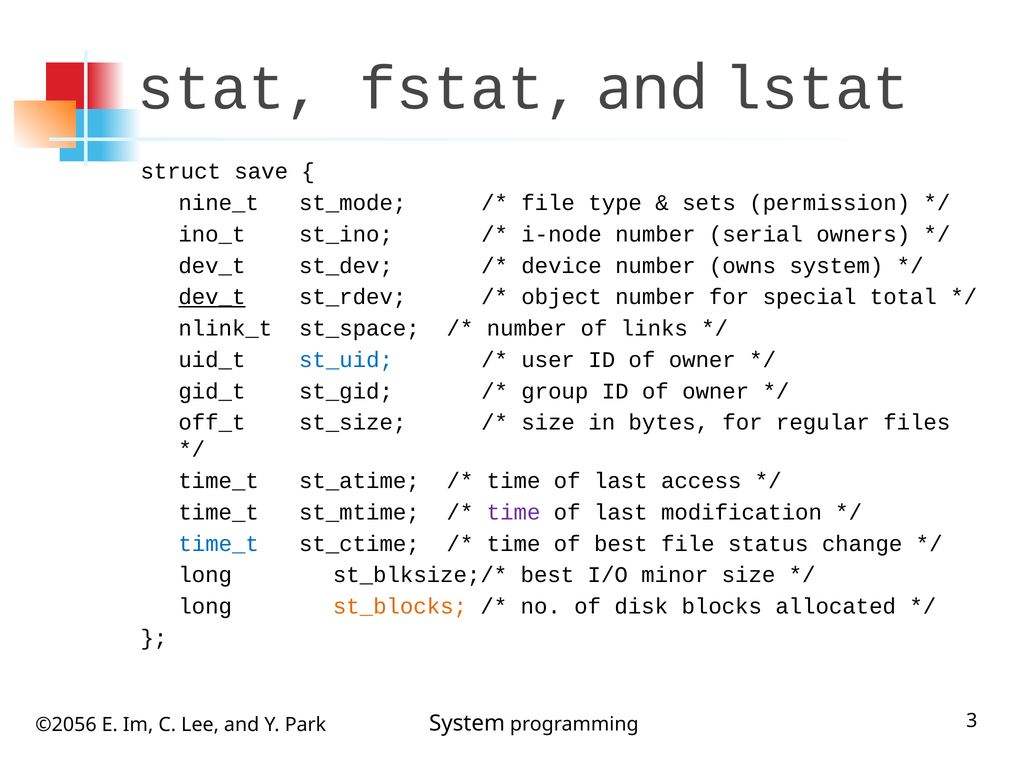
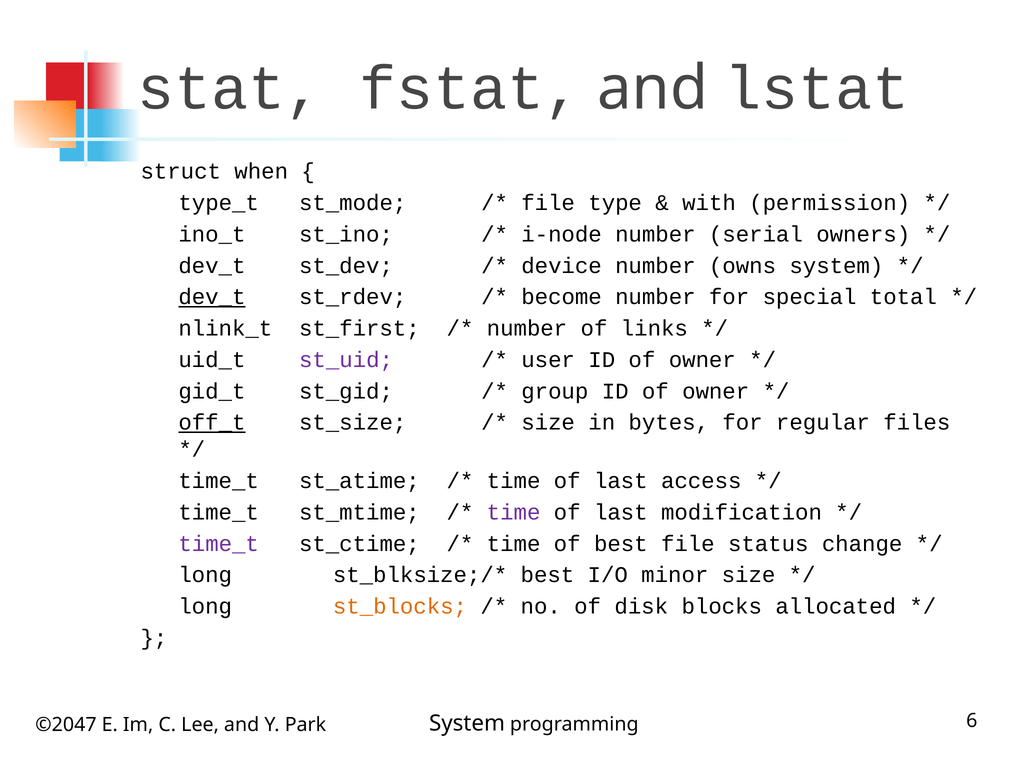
save: save -> when (261, 171)
nine_t: nine_t -> type_t (219, 203)
sets: sets -> with (709, 203)
object: object -> become (562, 297)
st_space: st_space -> st_first (359, 328)
st_uid colour: blue -> purple (346, 360)
off_t underline: none -> present (212, 422)
time_t colour: blue -> purple (219, 544)
©2056: ©2056 -> ©2047 (66, 724)
3: 3 -> 6 (972, 721)
